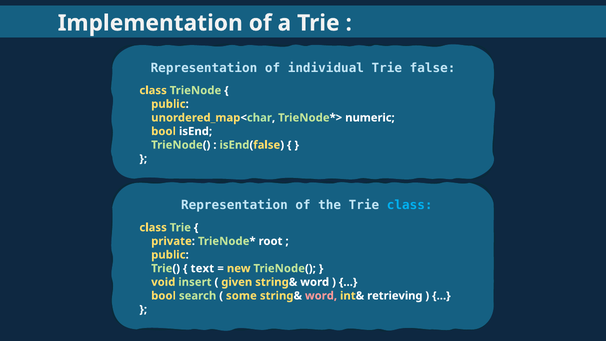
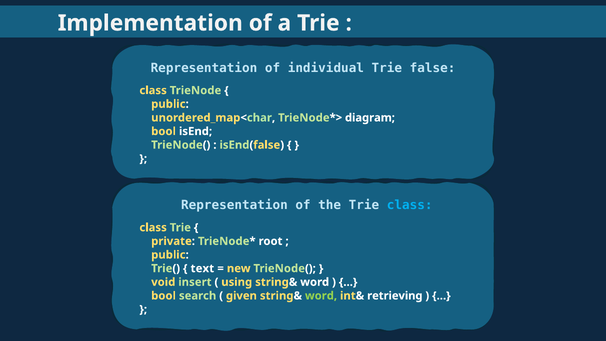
numeric: numeric -> diagram (370, 118)
given: given -> using (237, 282)
some: some -> given (241, 296)
word colour: pink -> light green (321, 296)
